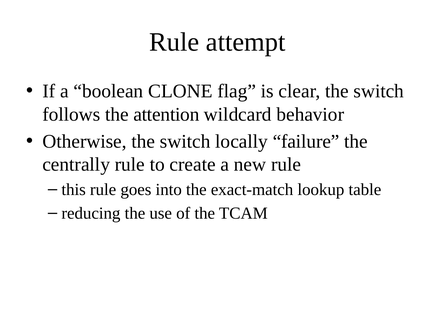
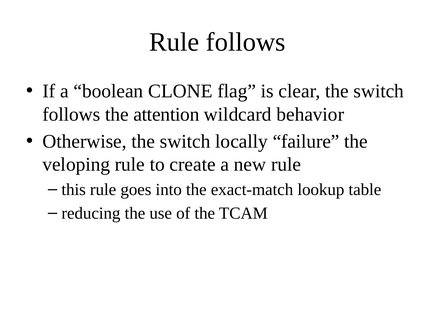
Rule attempt: attempt -> follows (246, 42)
centrally: centrally -> veloping (76, 165)
